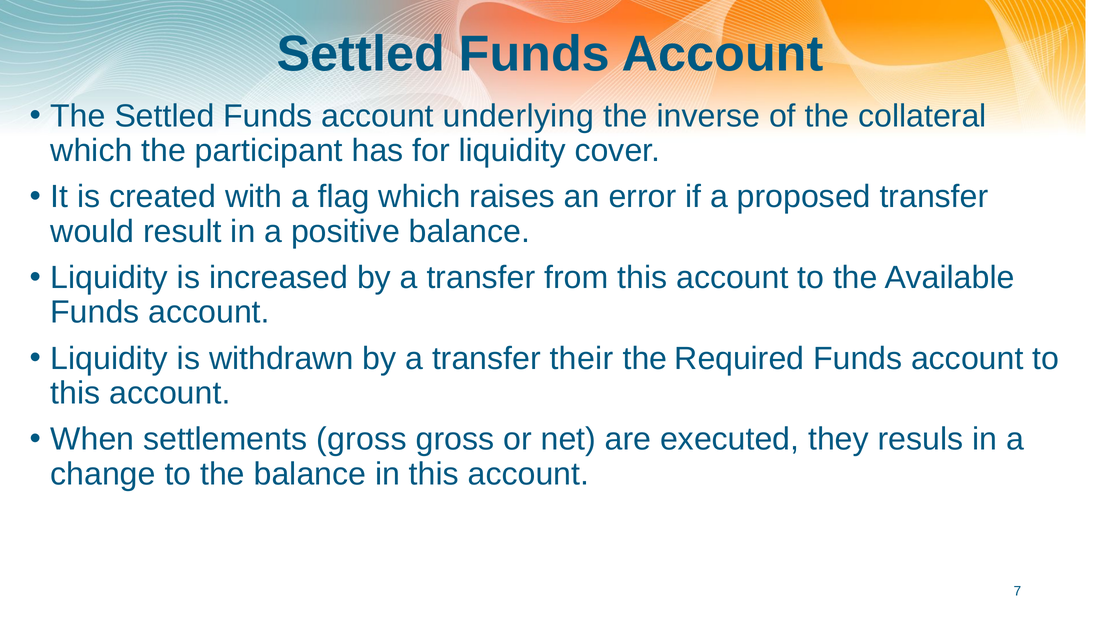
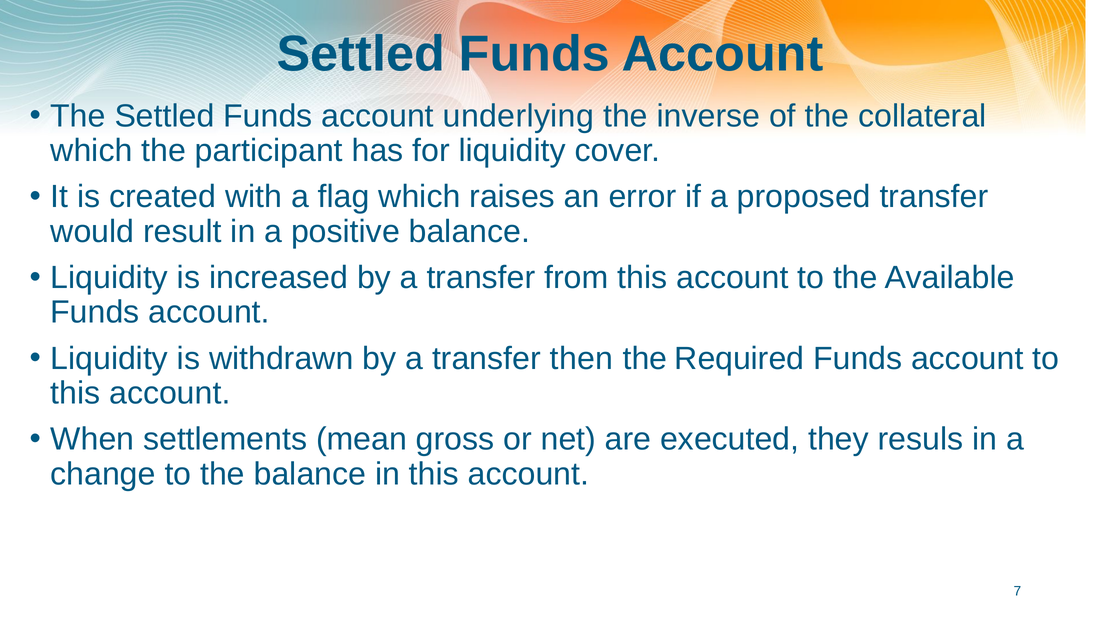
their: their -> then (582, 359)
settlements gross: gross -> mean (362, 439)
